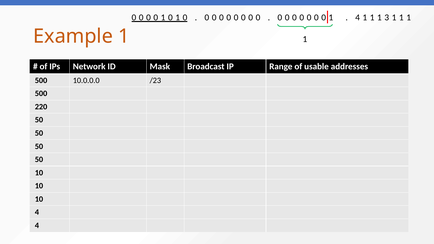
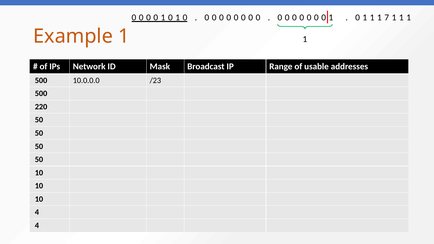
4: 4 -> 0 (358, 18)
3: 3 -> 7 (387, 18)
